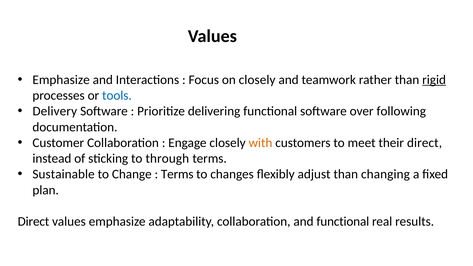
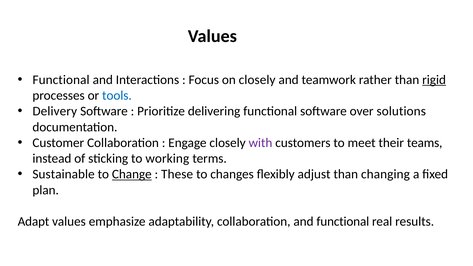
Emphasize: Emphasize -> Functional (61, 80)
following: following -> solutions (401, 111)
with colour: orange -> purple (260, 143)
their direct: direct -> teams (425, 143)
through: through -> working (167, 159)
Change underline: none -> present (132, 174)
Terms: Terms -> These (177, 174)
Direct: Direct -> Adapt (33, 222)
